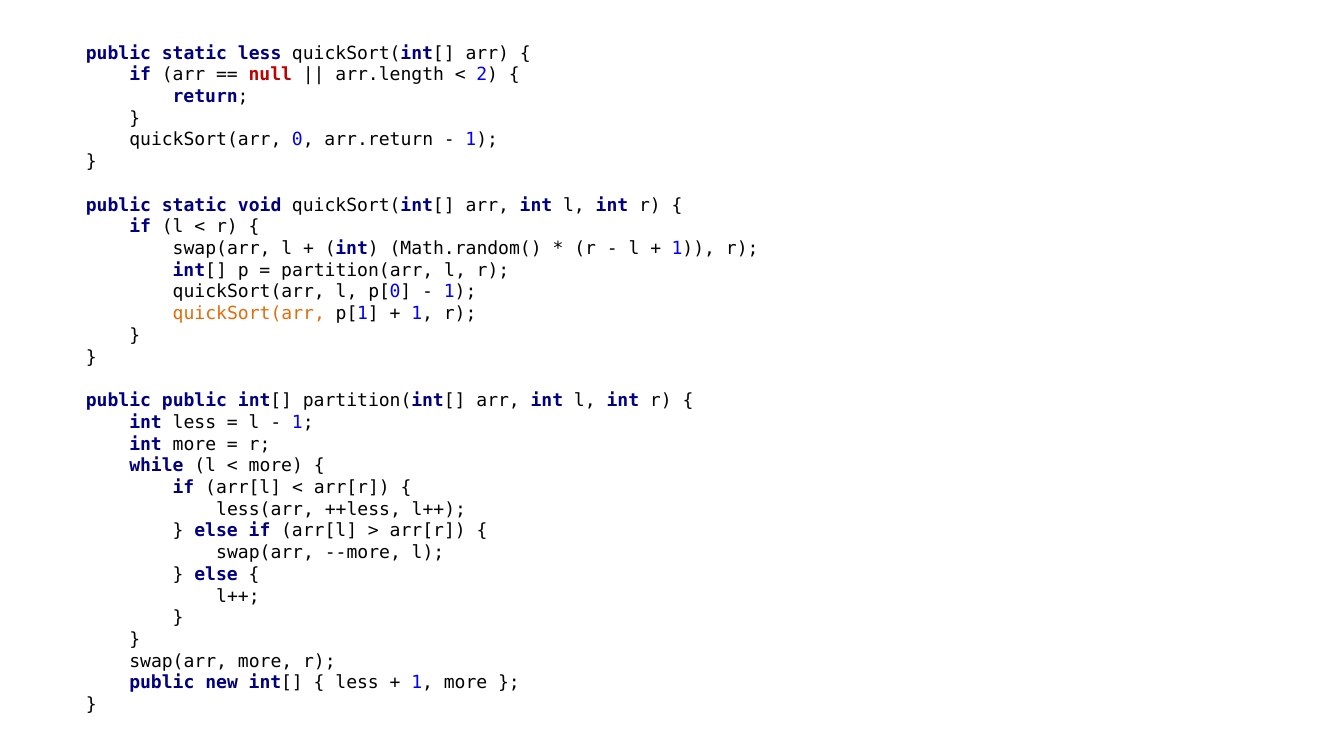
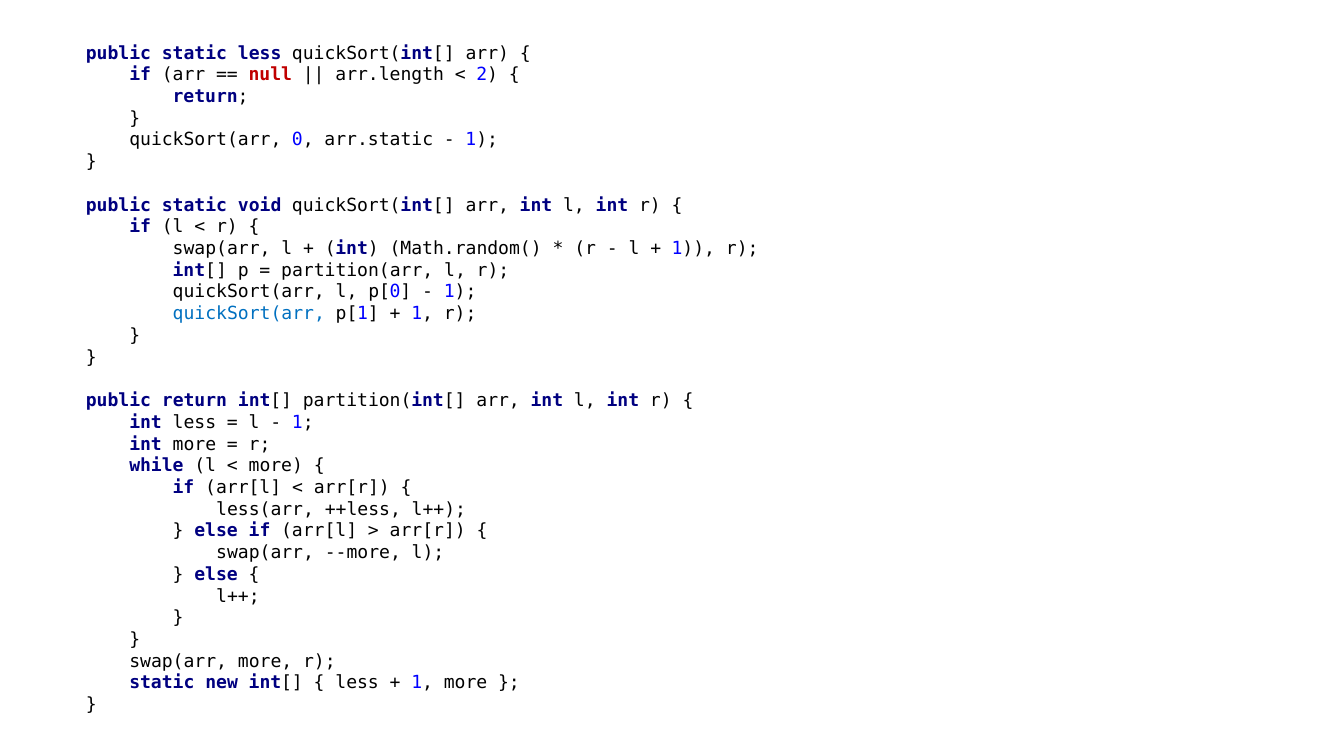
arr.return: arr.return -> arr.static (379, 140)
quickSort(arr colour: orange -> blue (249, 314)
public public: public -> return (194, 401)
public: public -> static (162, 683)
